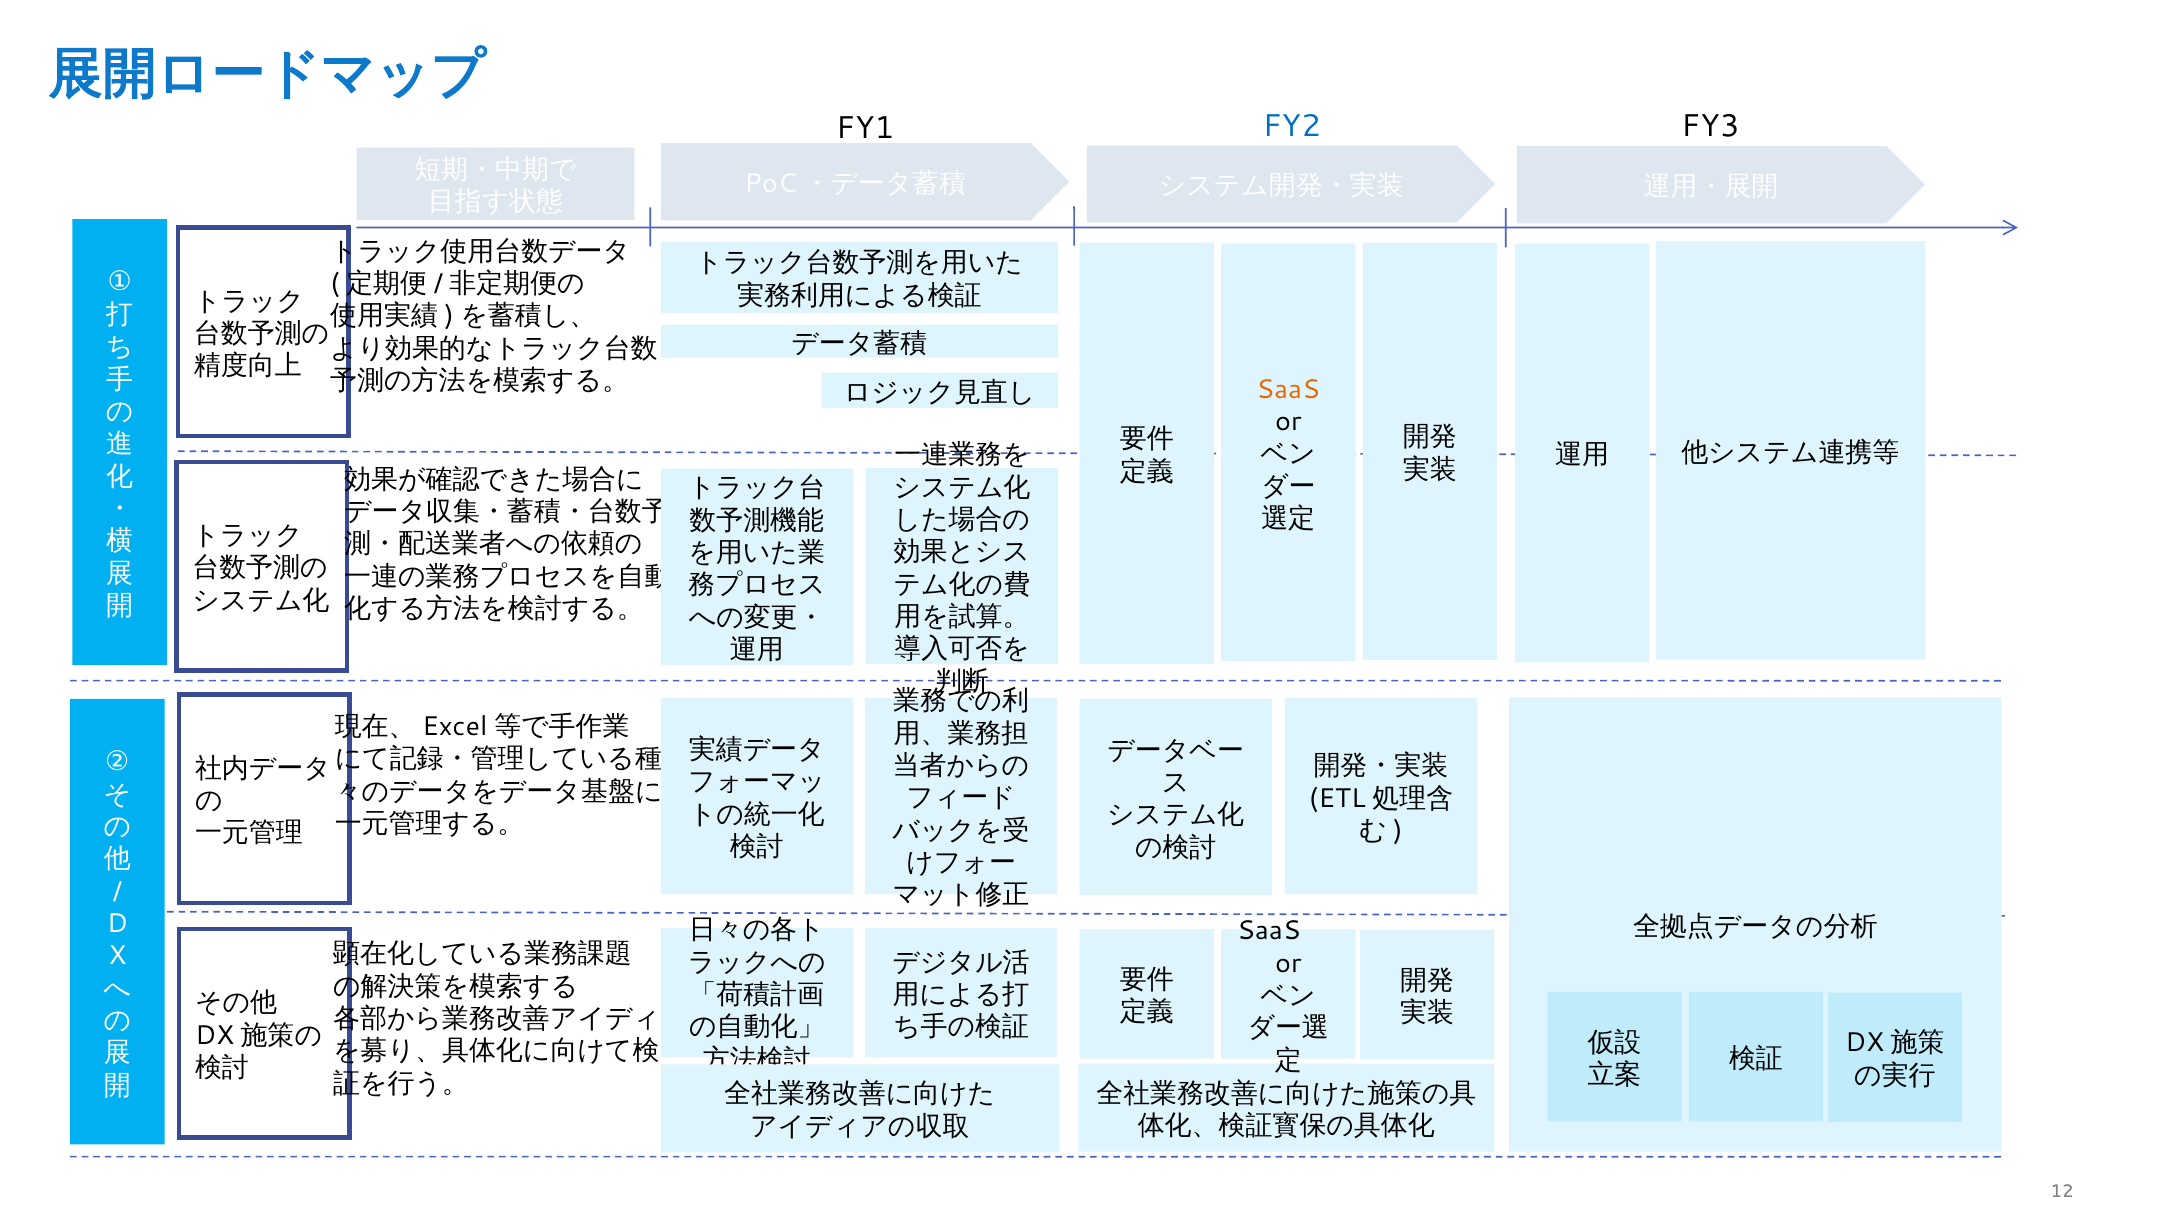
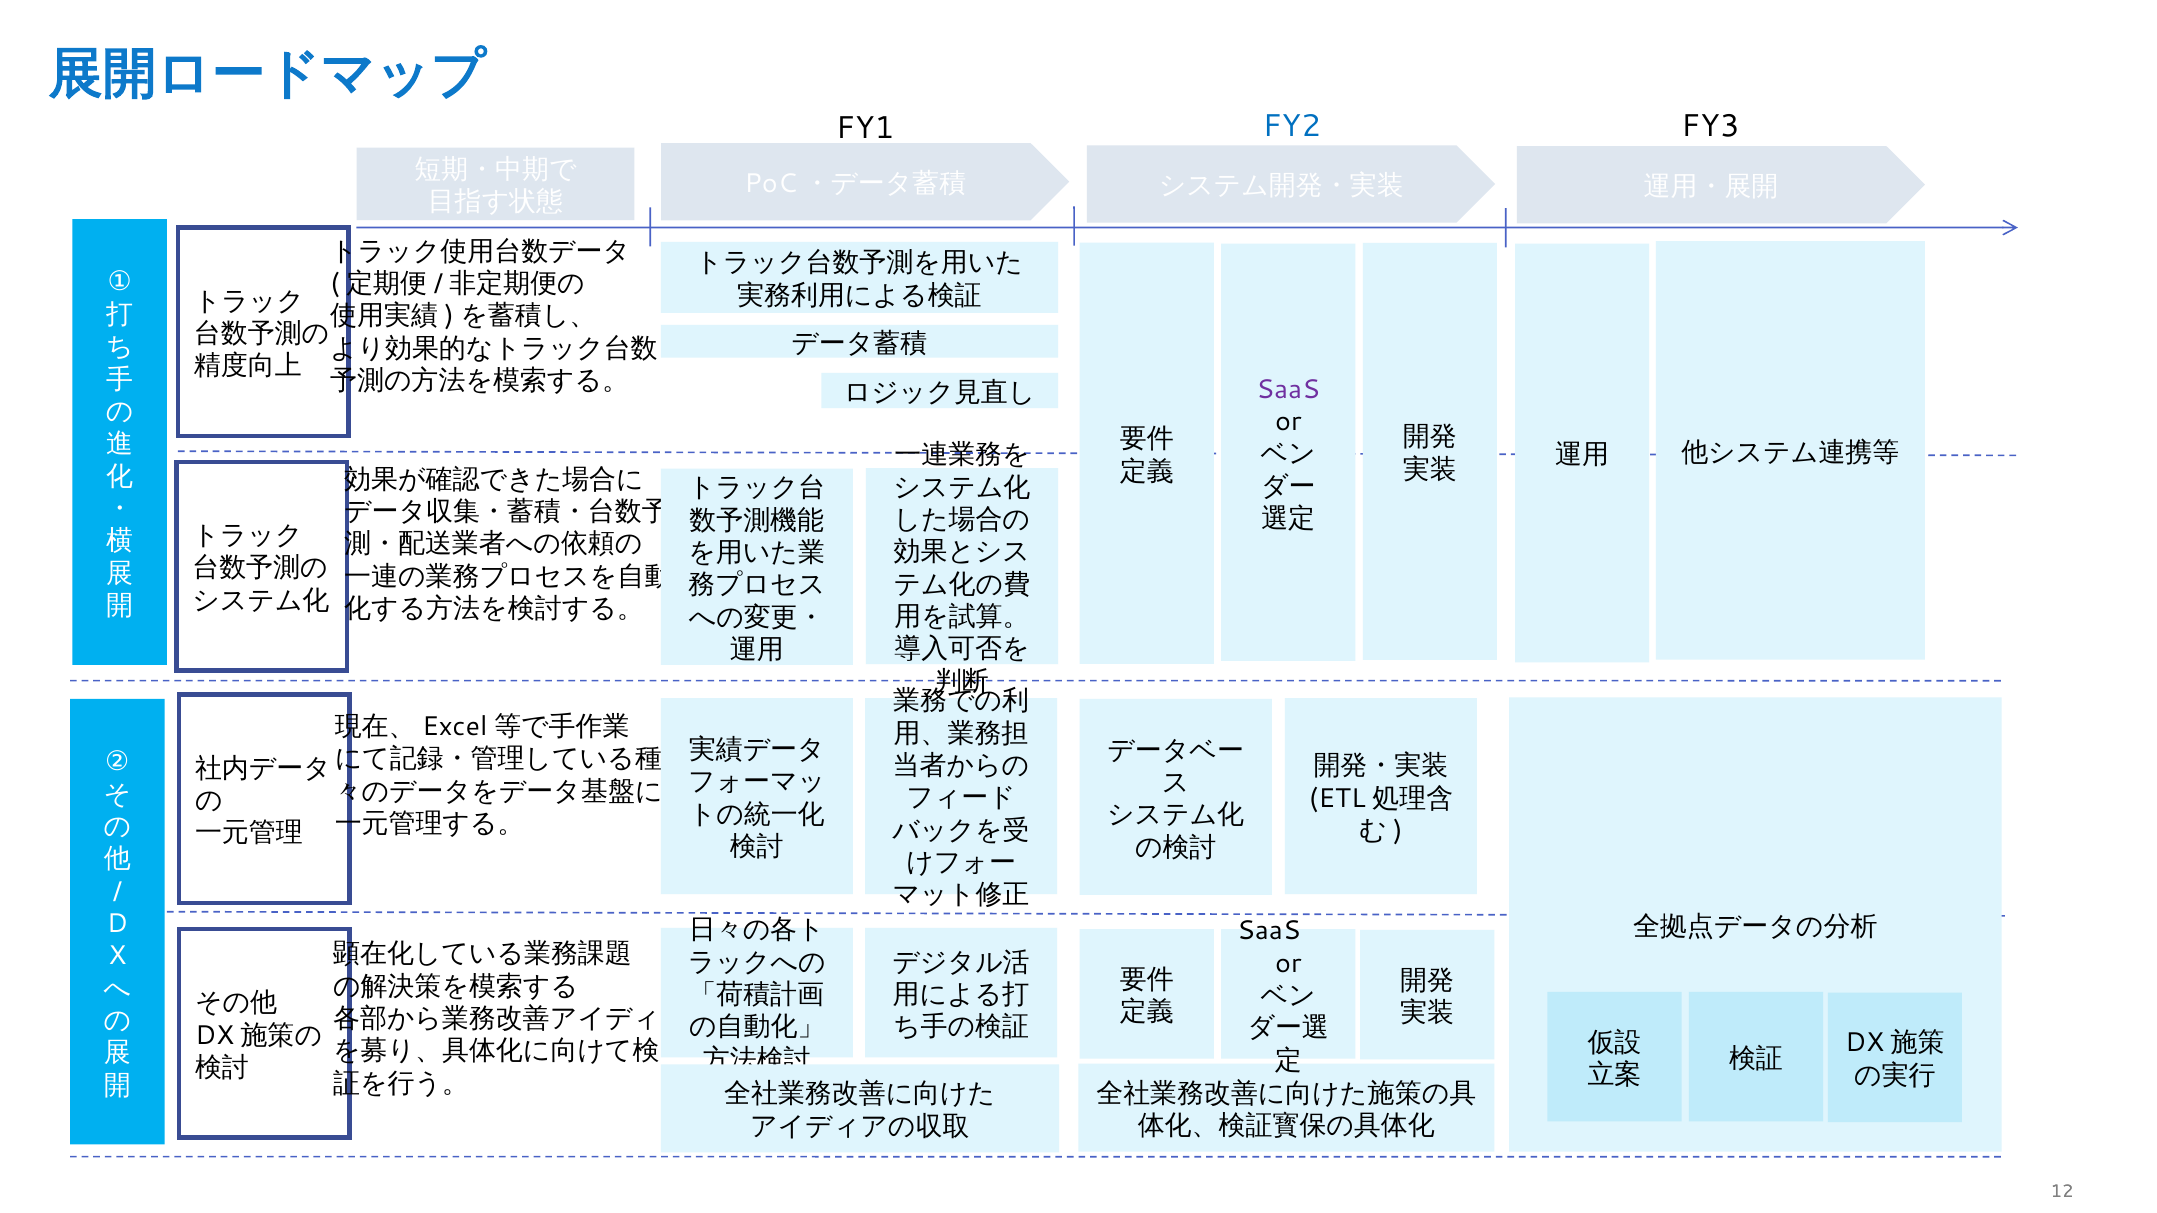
SaaS colour: orange -> purple (1288, 389)
